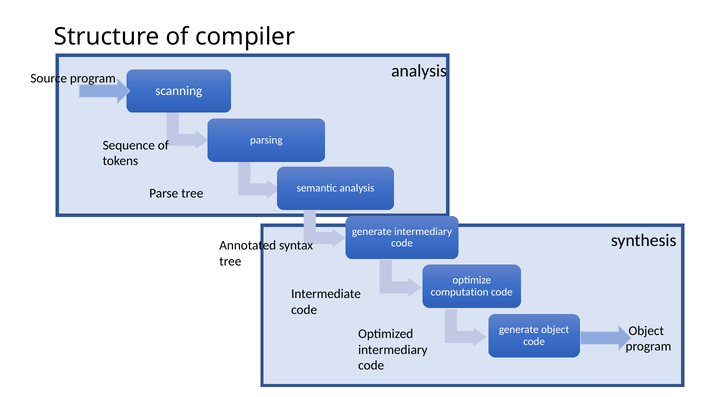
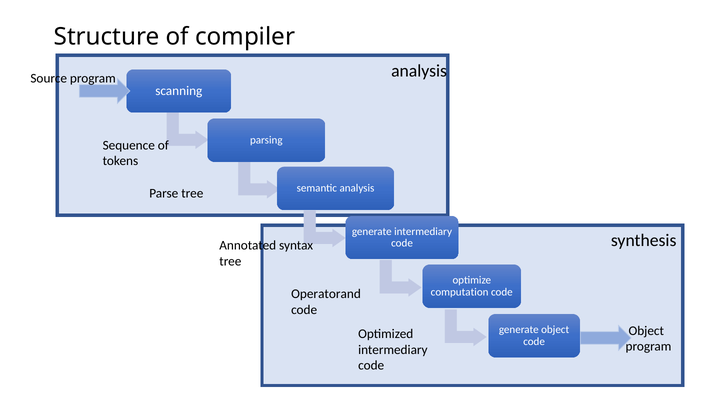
Intermediate: Intermediate -> Operatorand (326, 294)
